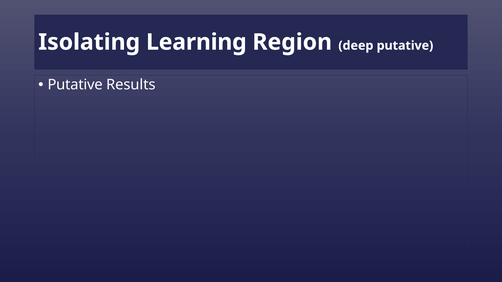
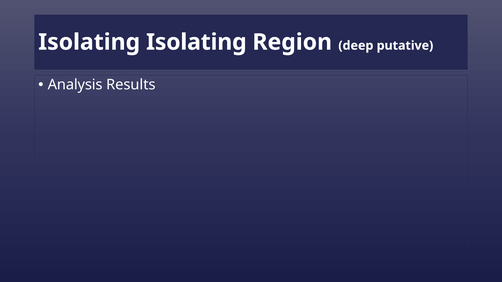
Isolating Learning: Learning -> Isolating (196, 42)
Putative: Putative -> Analysis (75, 85)
